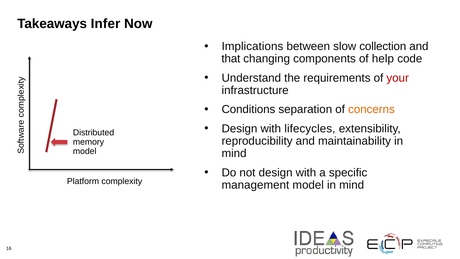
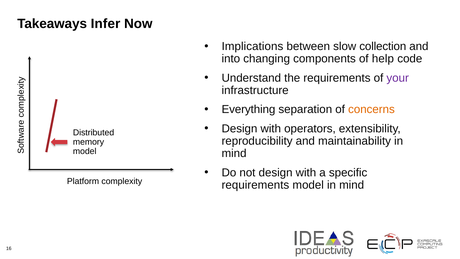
that: that -> into (231, 59)
your colour: red -> purple (398, 78)
Conditions: Conditions -> Everything (248, 109)
lifecycles: lifecycles -> operators (310, 129)
management: management -> requirements (255, 185)
